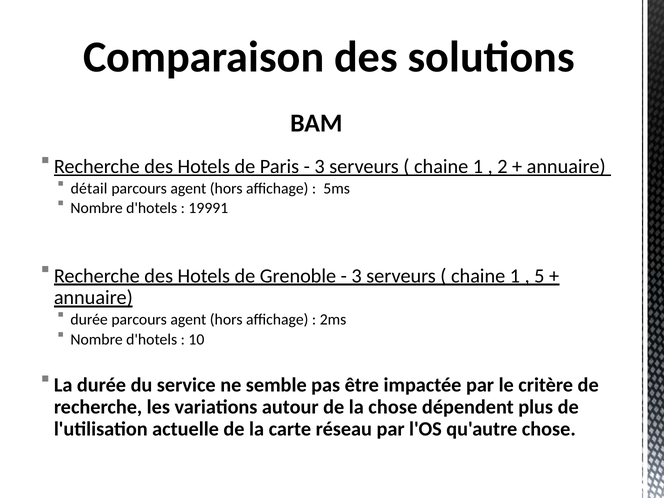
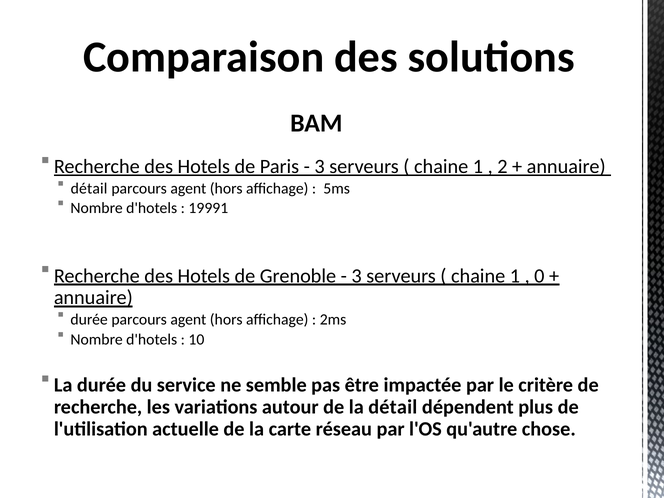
5: 5 -> 0 (539, 276)
la chose: chose -> détail (393, 407)
